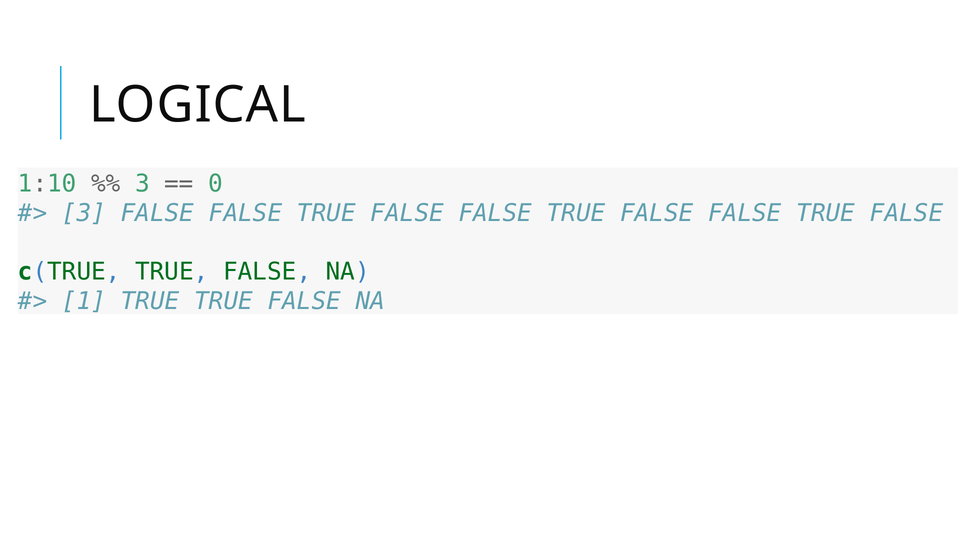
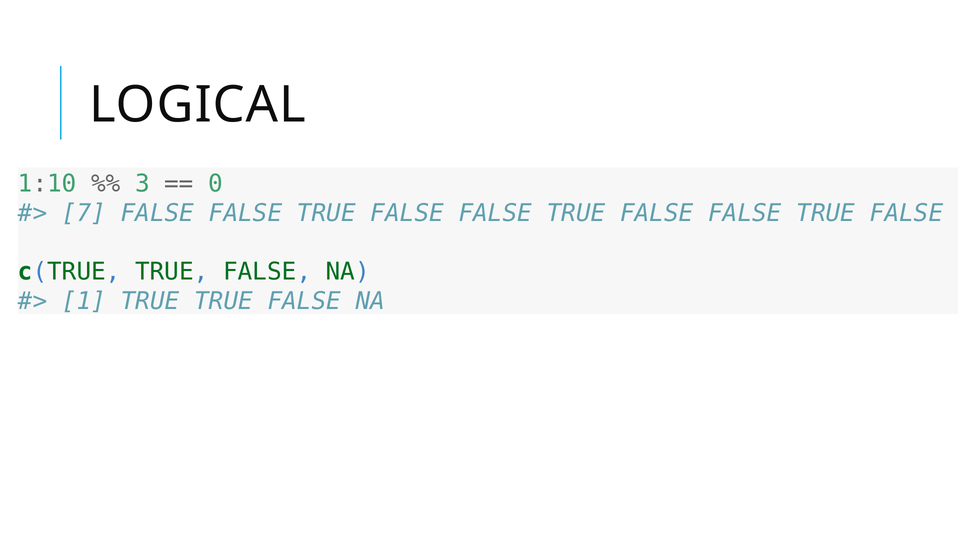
3: 3 -> 7 (84, 213)
